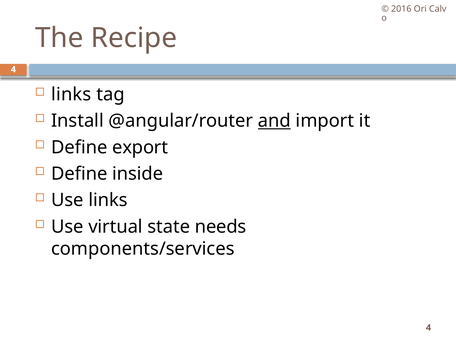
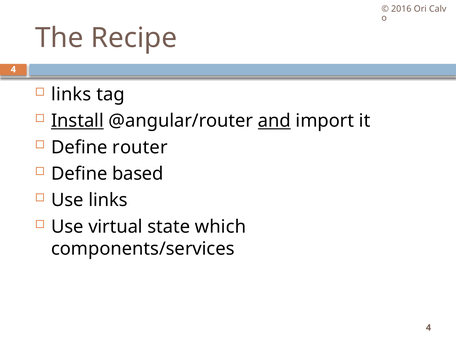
Install underline: none -> present (77, 121)
export: export -> router (140, 147)
inside: inside -> based (138, 174)
needs: needs -> which (220, 227)
